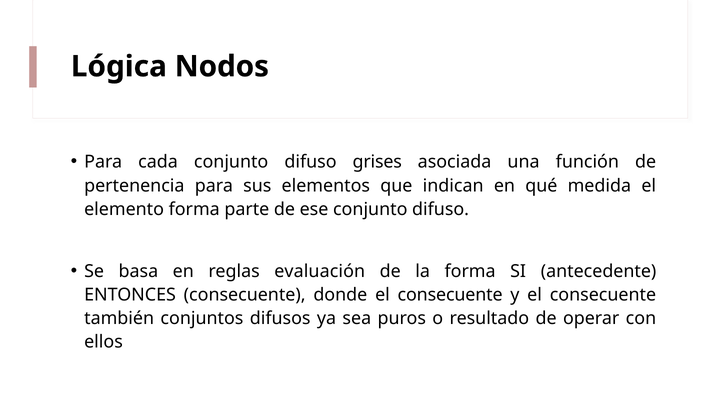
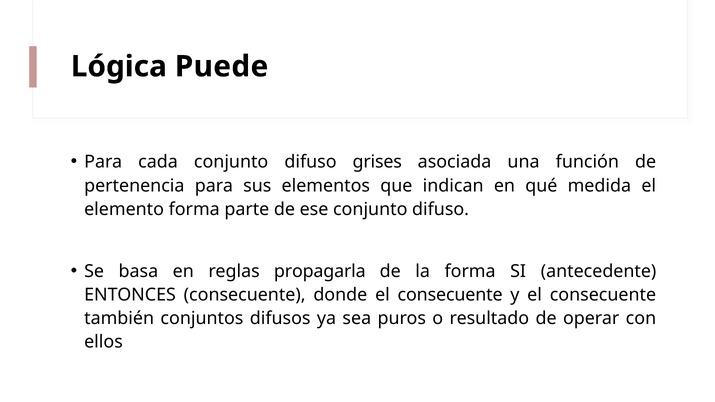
Nodos: Nodos -> Puede (222, 67)
evaluación: evaluación -> propagarla (320, 271)
